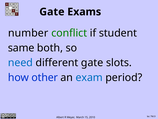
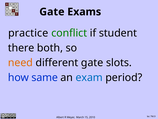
number: number -> practice (28, 33)
same: same -> there (21, 48)
need colour: blue -> orange (20, 62)
other: other -> same (45, 77)
